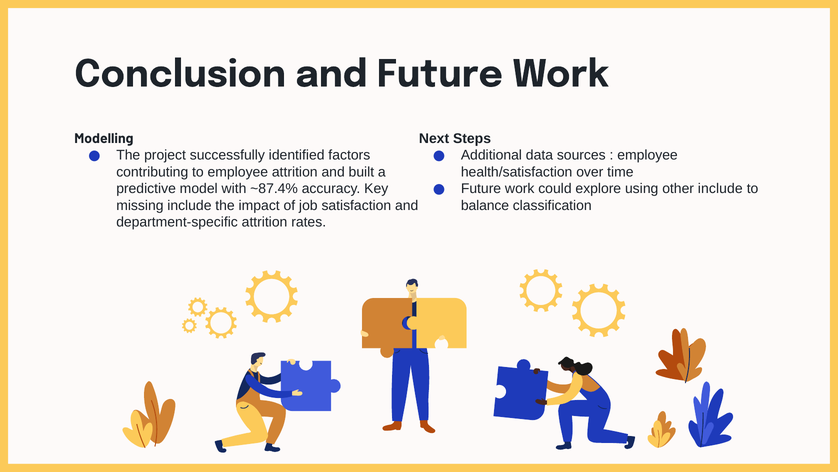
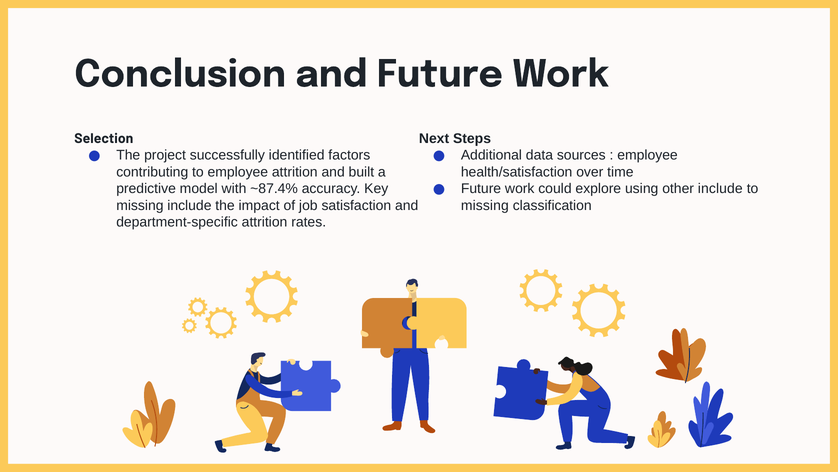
Modelling: Modelling -> Selection (104, 138)
balance: balance -> missing (485, 205)
